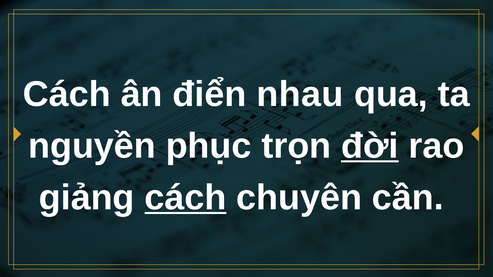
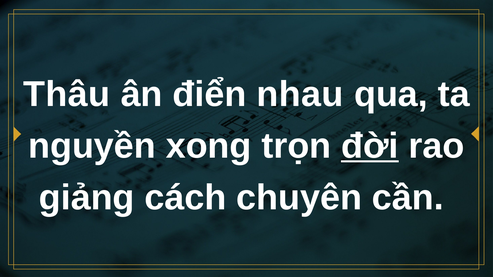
Cách: Cách -> Thâu (67, 94)
phục: phục -> xong (209, 146)
cách underline: present -> none (185, 198)
